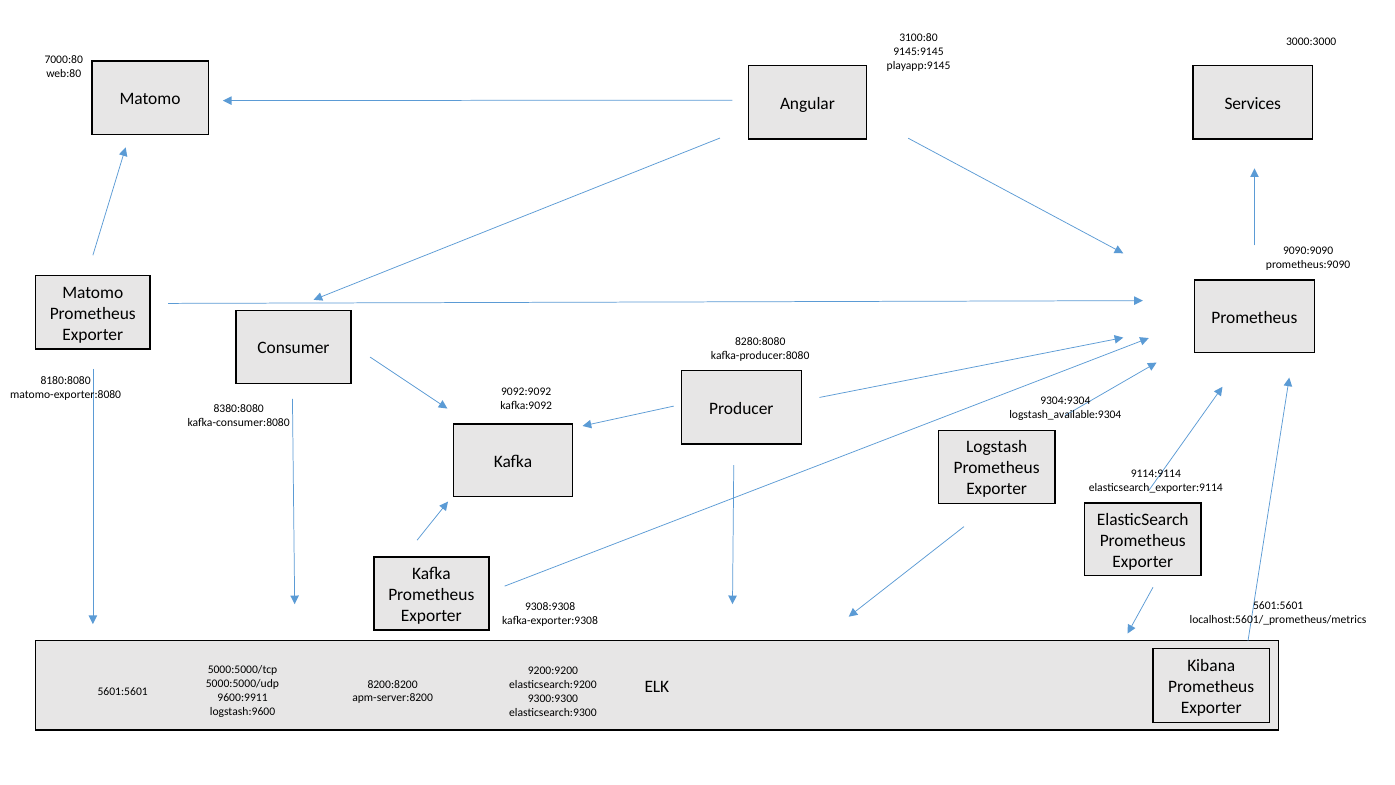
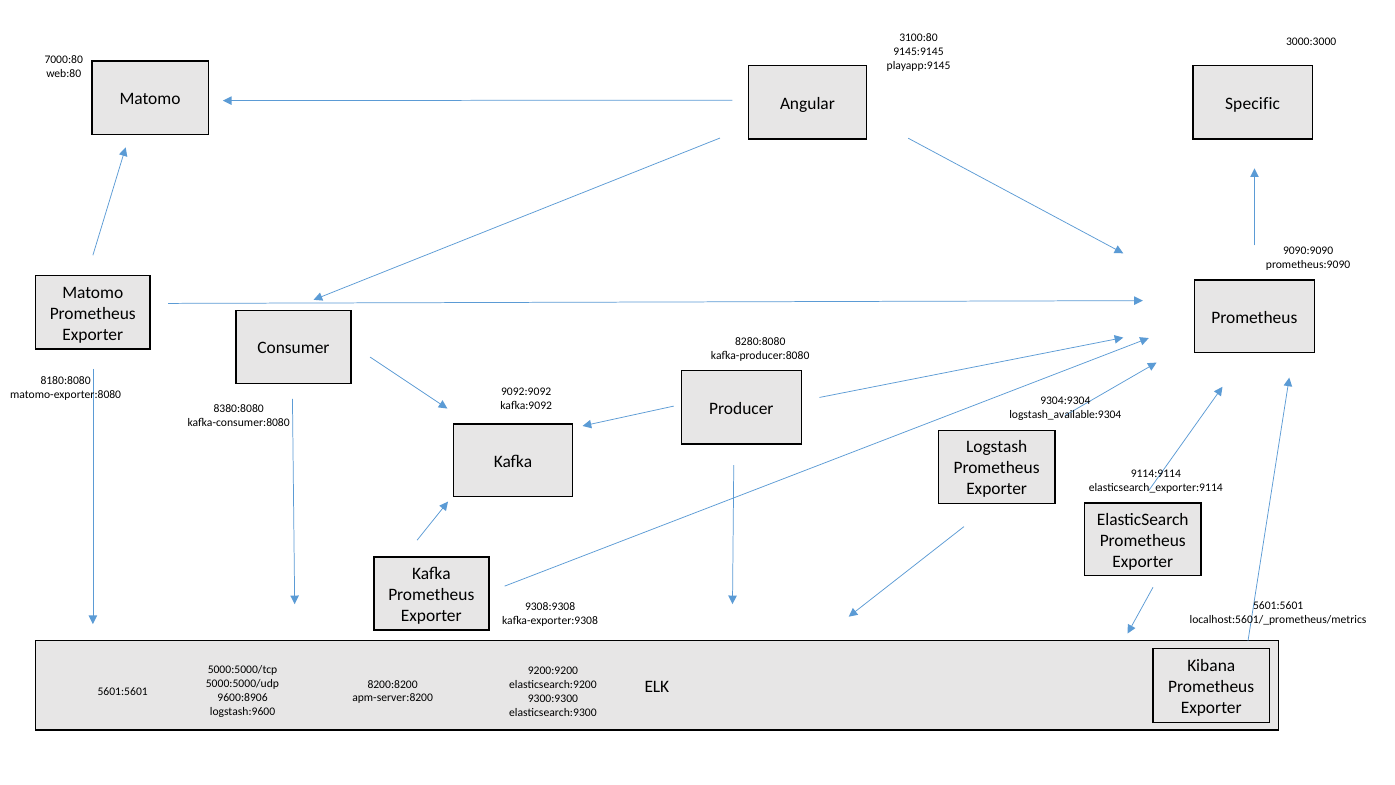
Services: Services -> Specific (1253, 103)
9600:9911: 9600:9911 -> 9600:8906 (243, 698)
